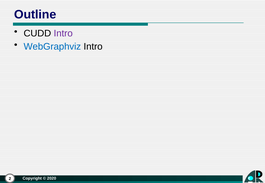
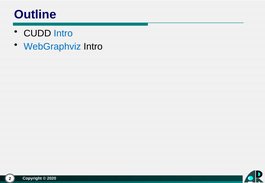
Intro colour: purple -> blue (63, 33)
